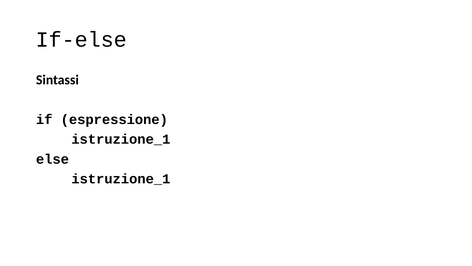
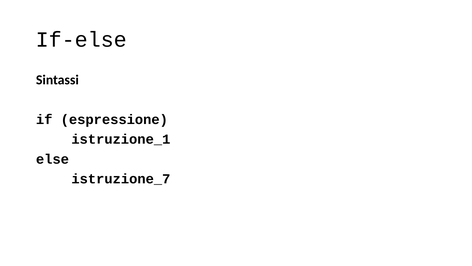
istruzione_1: istruzione_1 -> istruzione_7 (121, 179)
